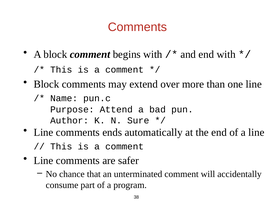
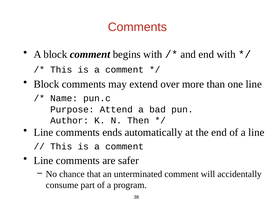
Sure: Sure -> Then (138, 121)
